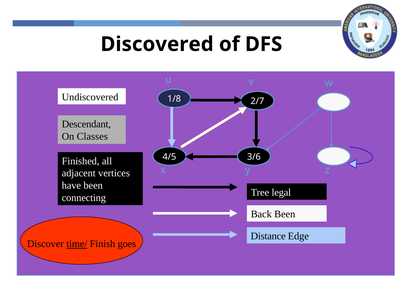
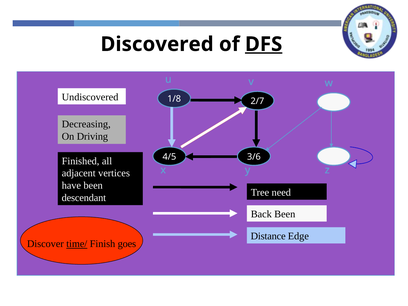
DFS underline: none -> present (264, 44)
Descendant: Descendant -> Decreasing (86, 124)
Classes: Classes -> Driving (92, 136)
legal: legal -> need (281, 192)
connecting: connecting -> descendant (84, 198)
